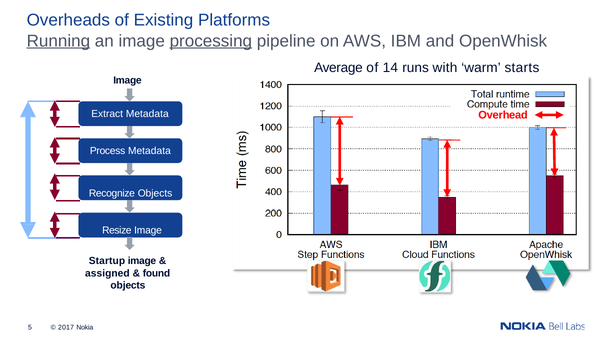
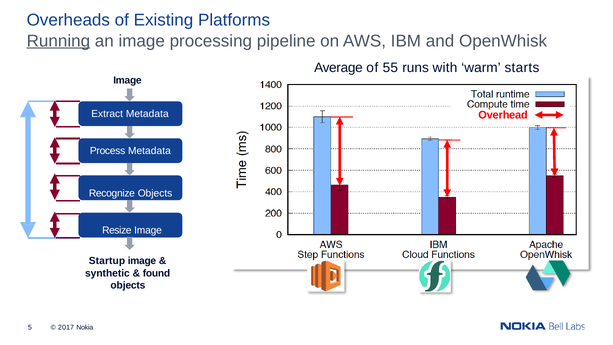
processing underline: present -> none (211, 41)
14: 14 -> 55 (390, 68)
assigned: assigned -> synthetic (107, 273)
